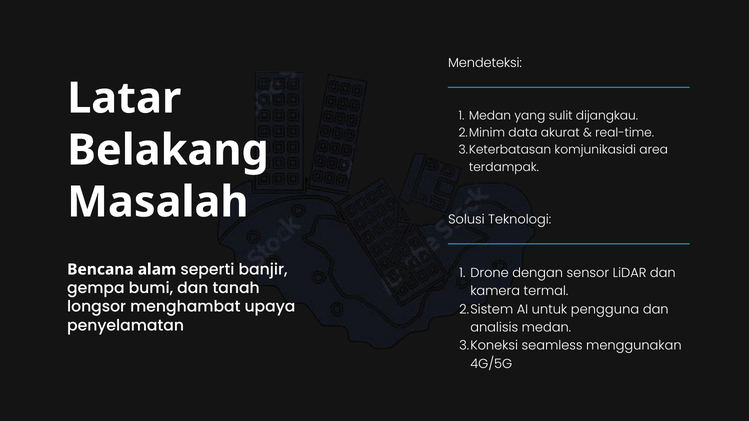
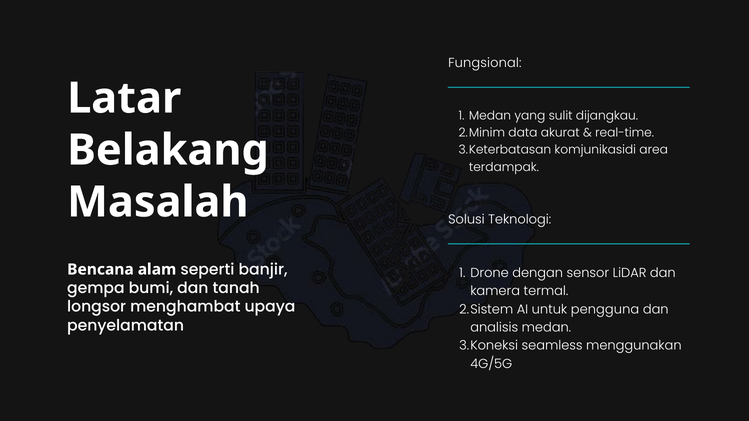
Mendeteksi: Mendeteksi -> Fungsional (485, 63)
